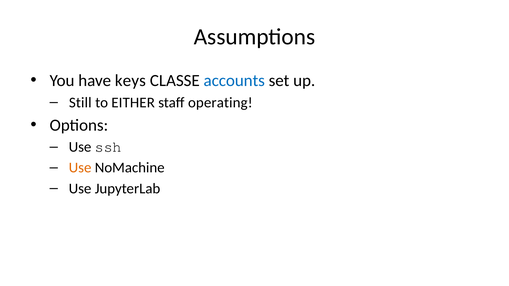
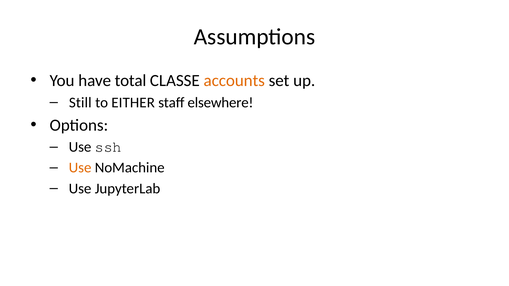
keys: keys -> total (131, 81)
accounts colour: blue -> orange (234, 81)
operating: operating -> elsewhere (220, 103)
